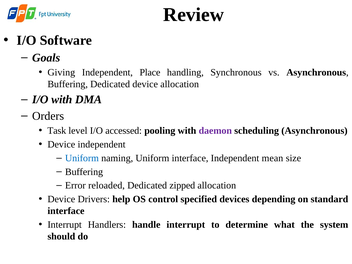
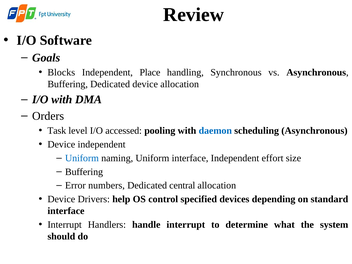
Giving: Giving -> Blocks (61, 72)
daemon colour: purple -> blue (215, 131)
mean: mean -> effort (273, 158)
reloaded: reloaded -> numbers (107, 186)
zipped: zipped -> central (182, 186)
